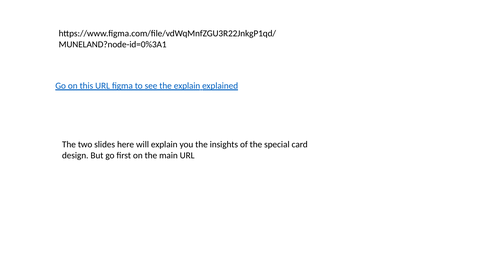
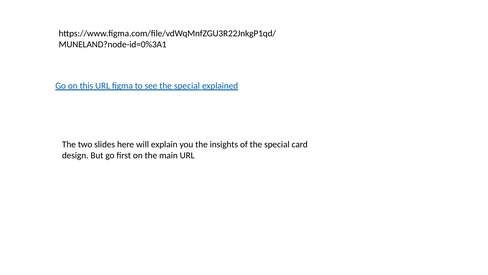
see the explain: explain -> special (187, 86)
